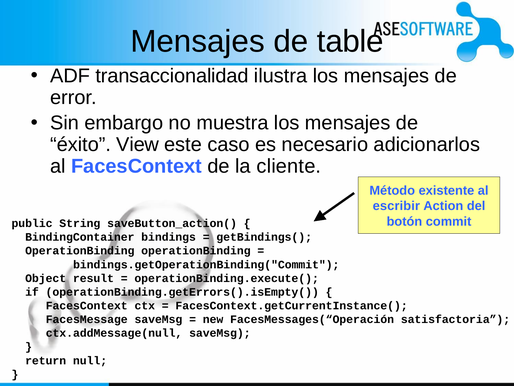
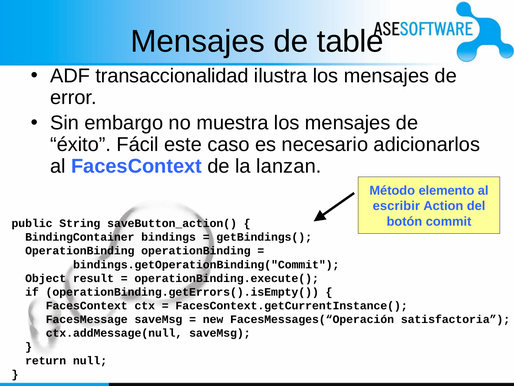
View: View -> Fácil (138, 144)
cliente: cliente -> lanzan (289, 166)
existente: existente -> elemento (446, 190)
